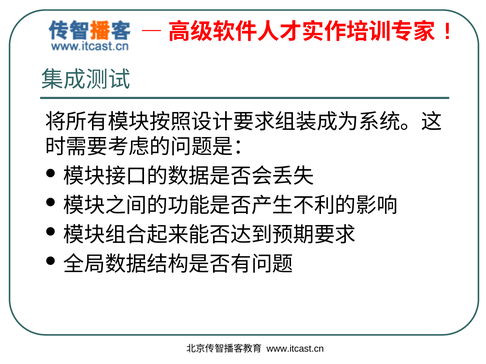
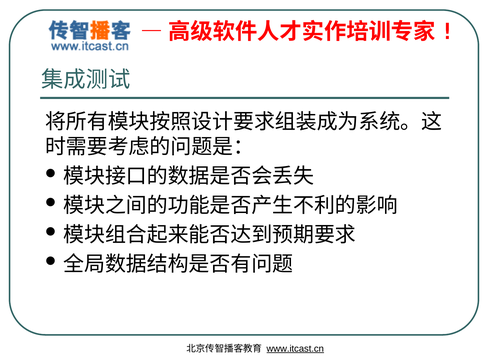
www.itcast.cn underline: none -> present (295, 349)
